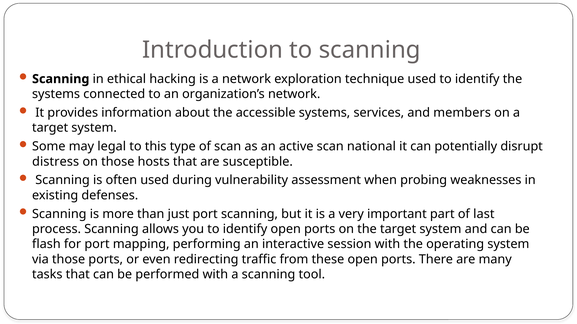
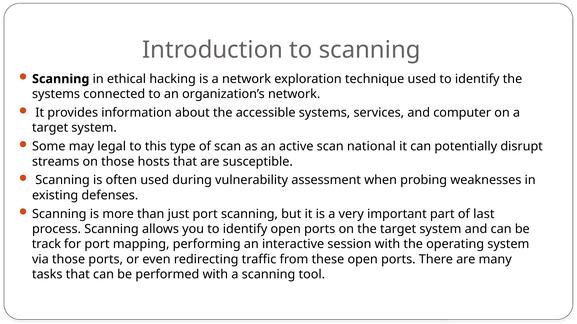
members: members -> computer (462, 113)
distress: distress -> streams (56, 162)
flash: flash -> track (46, 245)
